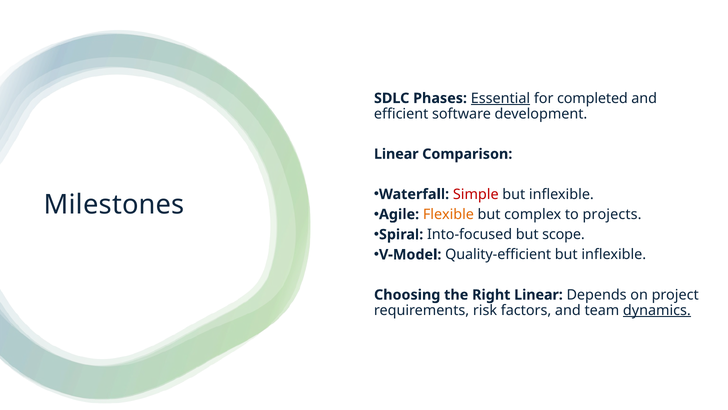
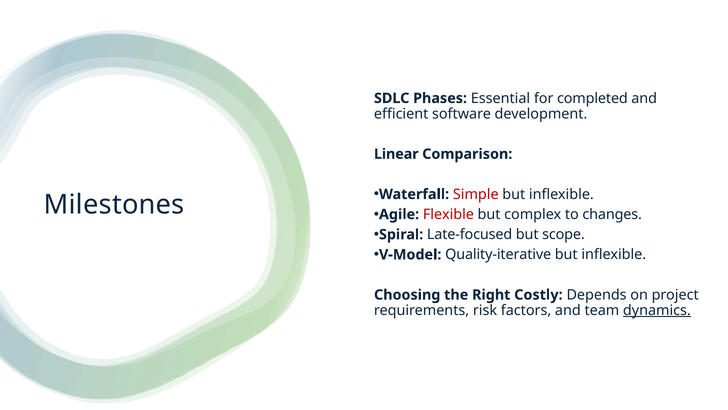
Essential underline: present -> none (501, 98)
Flexible colour: orange -> red (448, 214)
projects: projects -> changes (612, 214)
Into-focused: Into-focused -> Late-focused (470, 234)
Quality-efficient: Quality-efficient -> Quality-iterative (498, 254)
Right Linear: Linear -> Costly (538, 295)
